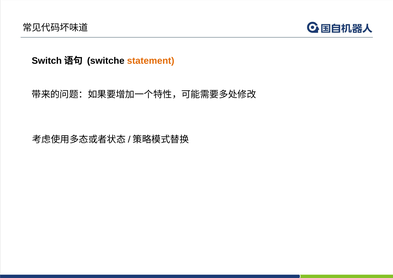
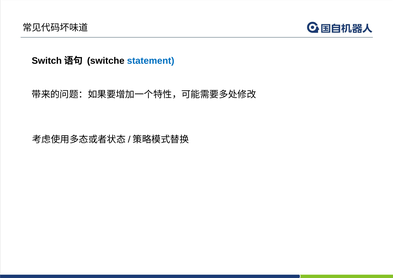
statement colour: orange -> blue (151, 61)
